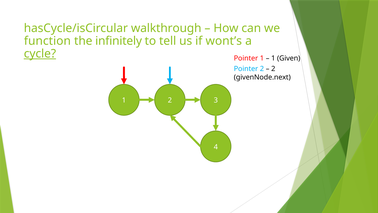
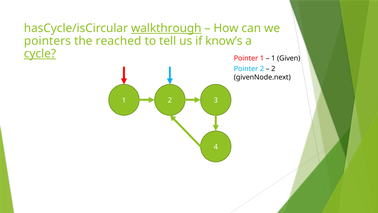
walkthrough underline: none -> present (166, 28)
function: function -> pointers (47, 41)
infinitely: infinitely -> reached (118, 41)
wont’s: wont’s -> know’s (224, 41)
